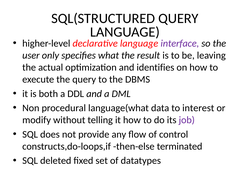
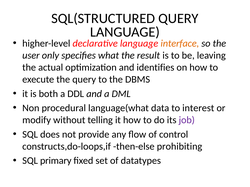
interface colour: purple -> orange (180, 43)
terminated: terminated -> prohibiting (180, 147)
deleted: deleted -> primary (56, 161)
